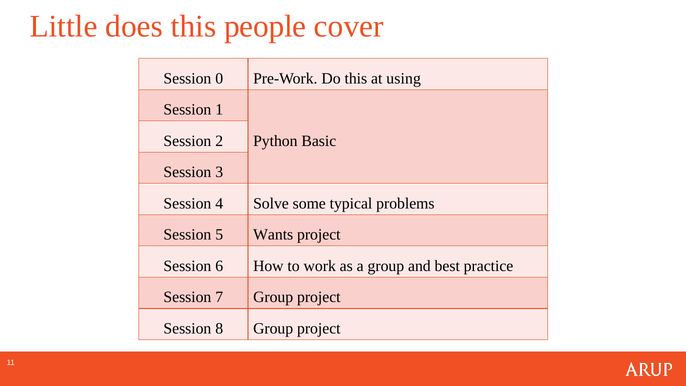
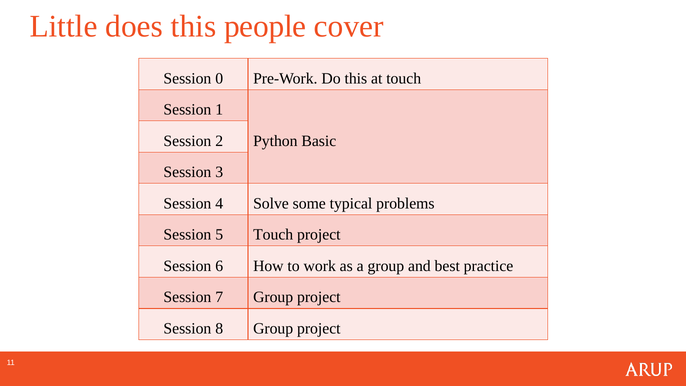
at using: using -> touch (404, 78)
5 Wants: Wants -> Touch (273, 235)
